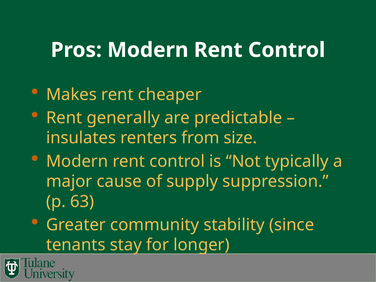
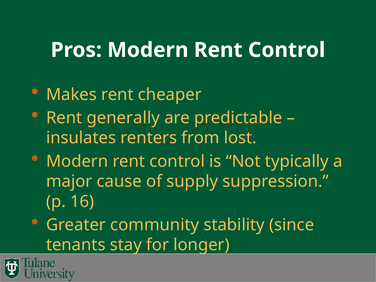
size: size -> lost (240, 138)
63: 63 -> 16 (82, 201)
